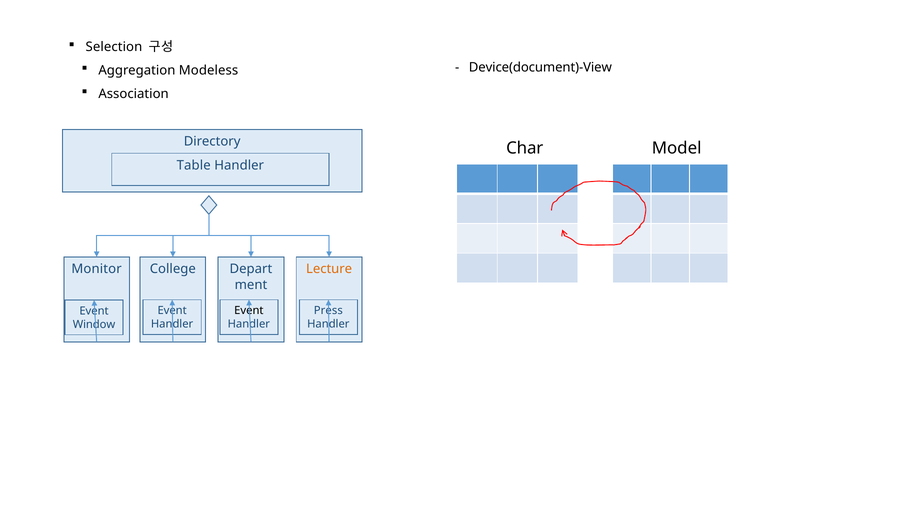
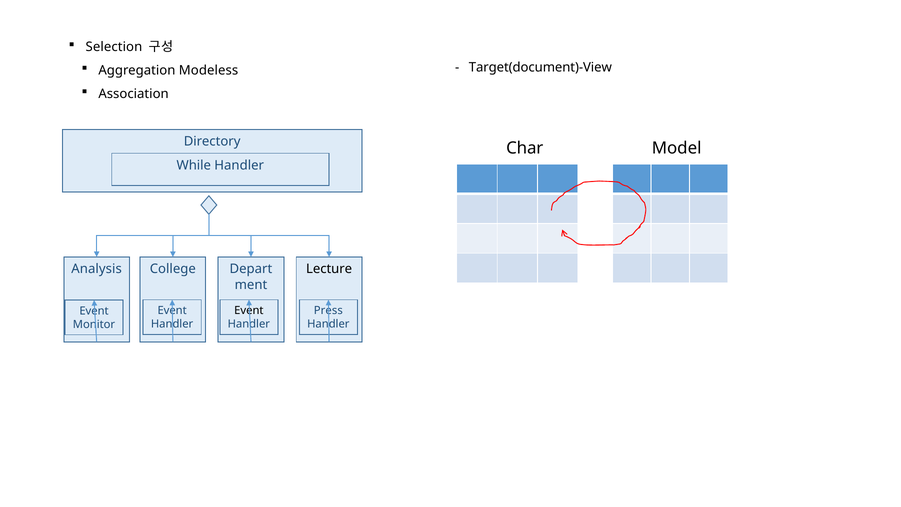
Device(document)-View: Device(document)-View -> Target(document)-View (540, 67)
Table: Table -> While (194, 165)
Monitor: Monitor -> Analysis (97, 269)
Lecture colour: orange -> black (329, 269)
Window: Window -> Monitor (94, 324)
